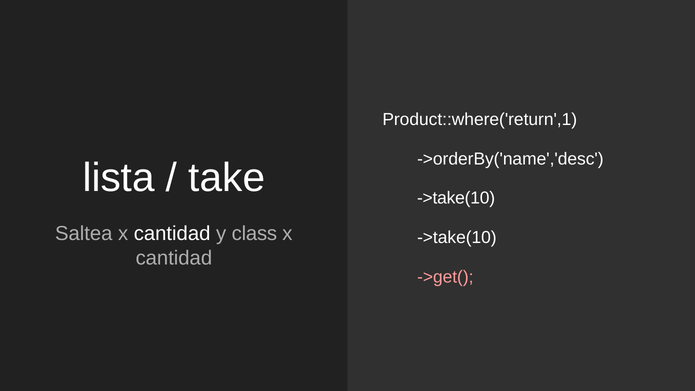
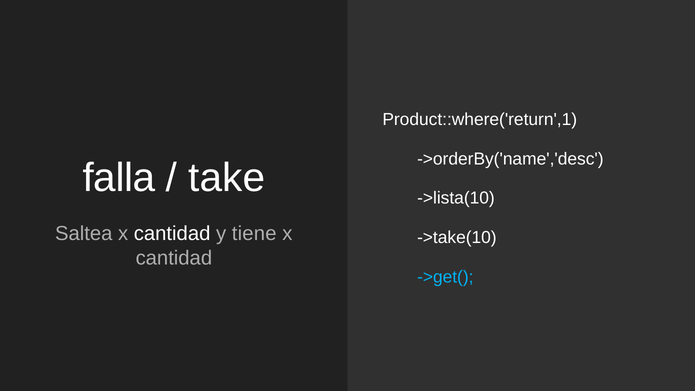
lista: lista -> falla (119, 178)
->take(10: ->take(10 -> ->lista(10 (456, 198)
class: class -> tiene (254, 234)
->get( colour: pink -> light blue (445, 277)
